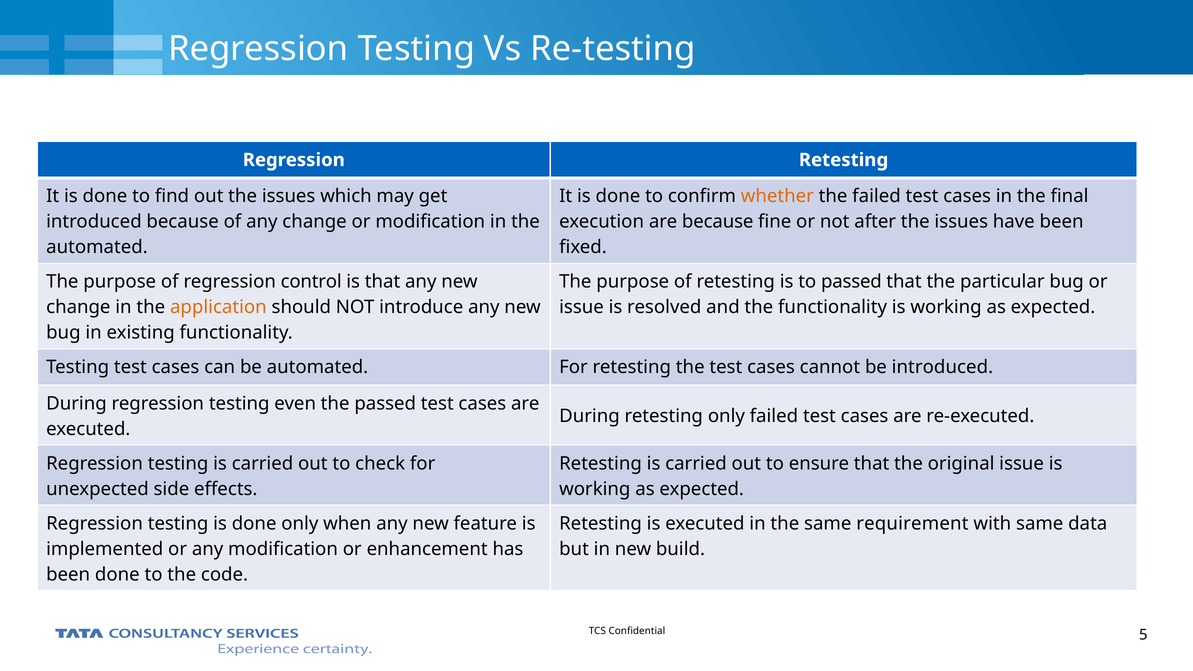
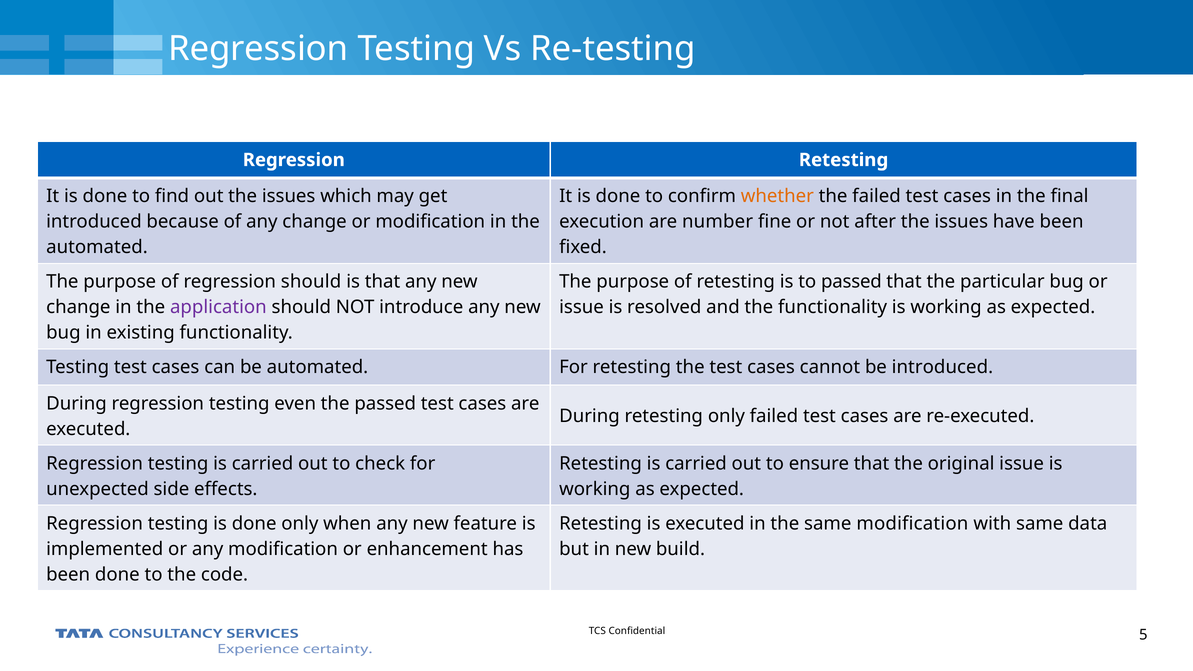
are because: because -> number (718, 222)
regression control: control -> should (311, 282)
application colour: orange -> purple (218, 307)
same requirement: requirement -> modification (912, 524)
